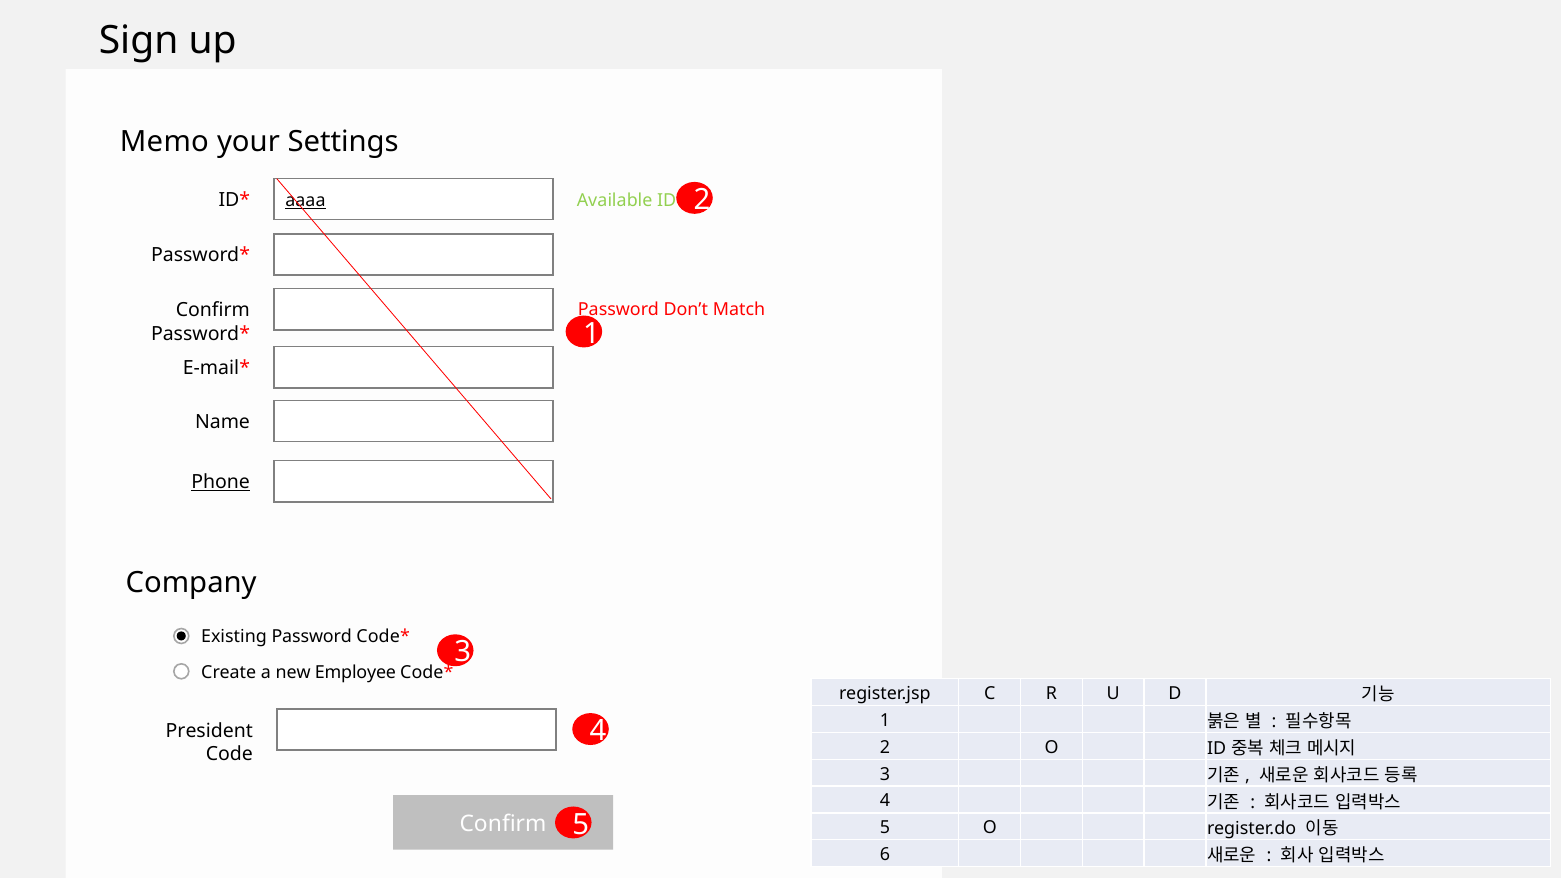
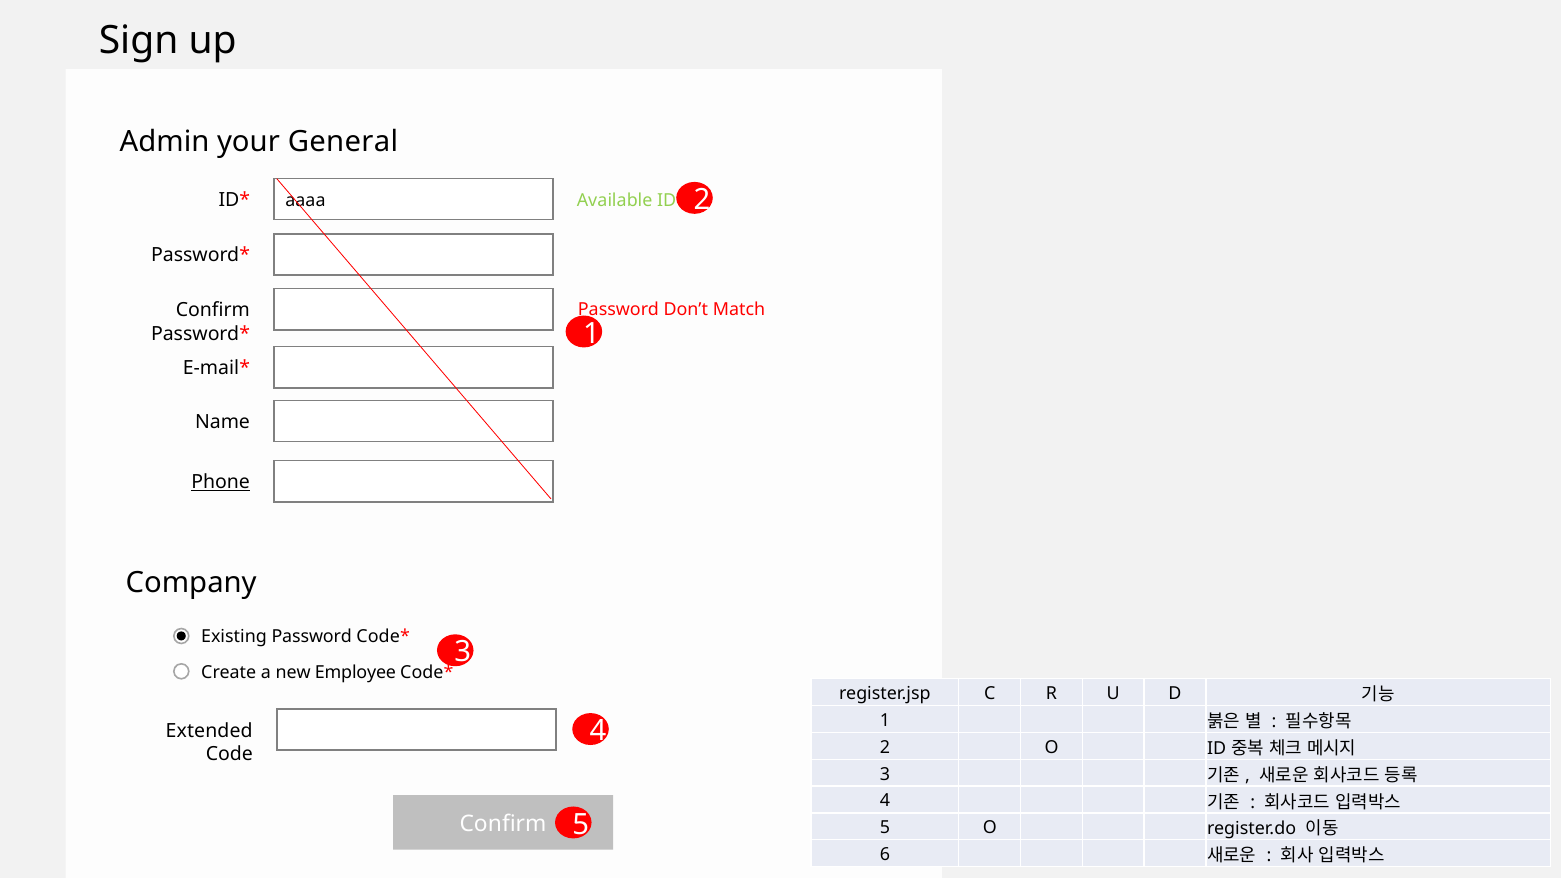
Memo: Memo -> Admin (165, 142)
Settings: Settings -> General (343, 142)
aaaa underline: present -> none (305, 201)
President: President -> Extended (209, 731)
